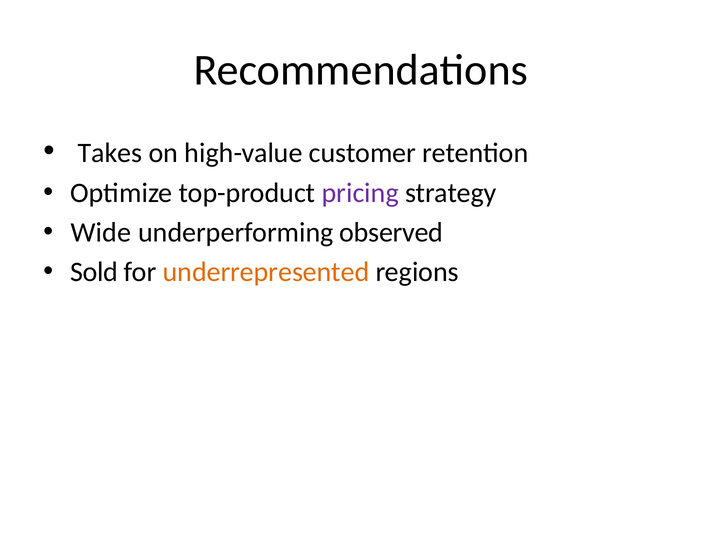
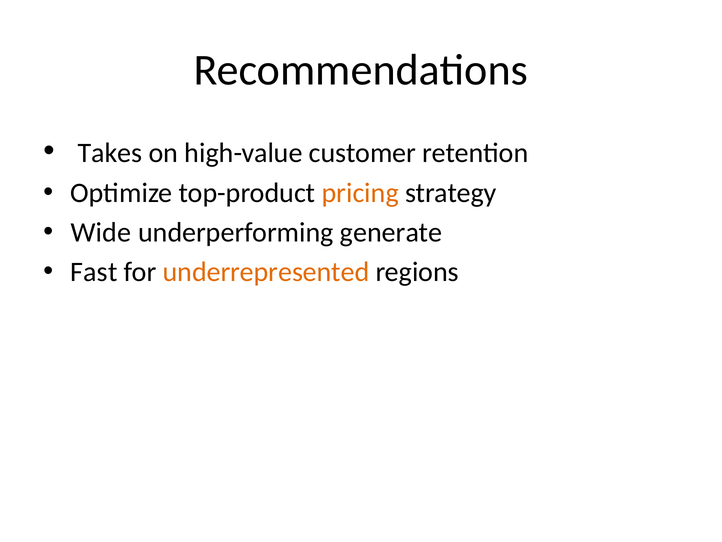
pricing colour: purple -> orange (360, 193)
observed: observed -> generate (391, 232)
Sold: Sold -> Fast (94, 272)
